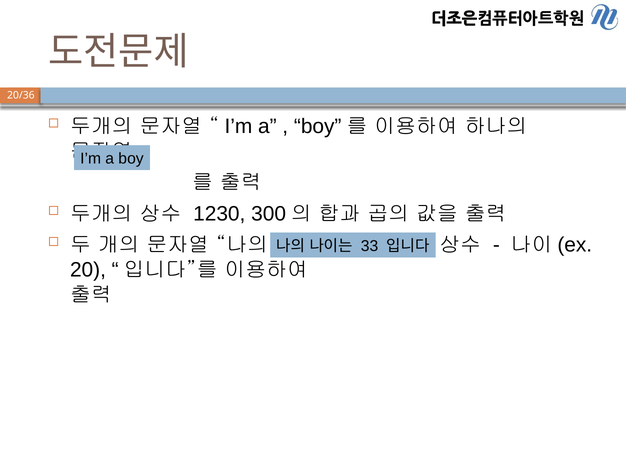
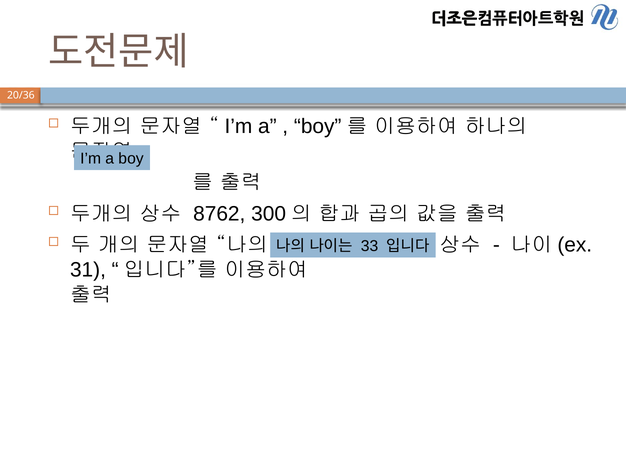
1230: 1230 -> 8762 (219, 214)
20: 20 -> 31 (88, 270)
